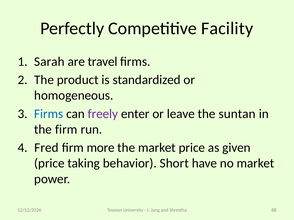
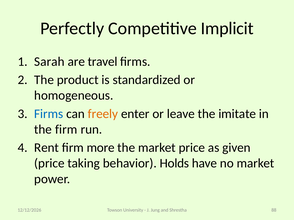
Facility: Facility -> Implicit (227, 28)
freely colour: purple -> orange (103, 114)
suntan: suntan -> imitate (237, 114)
Fred: Fred -> Rent (47, 148)
Short: Short -> Holds (174, 164)
